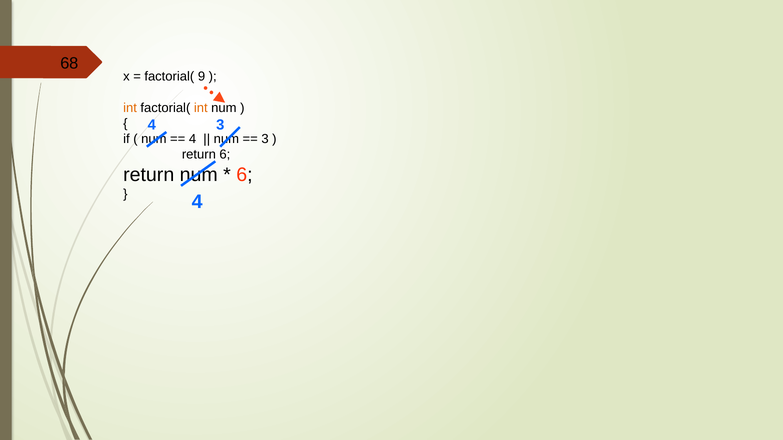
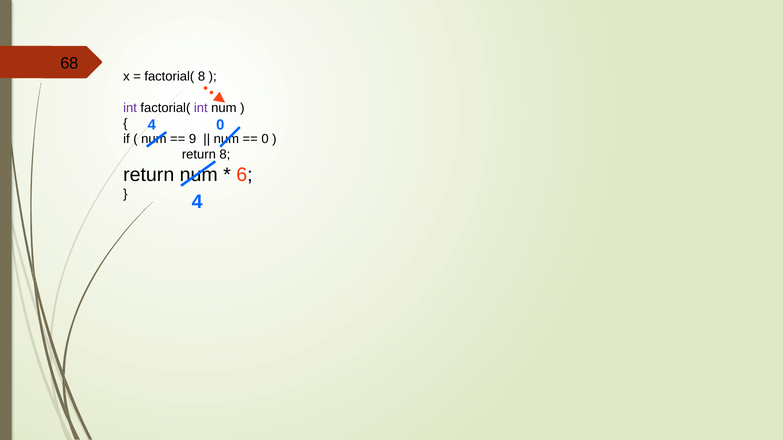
factorial( 9: 9 -> 8 (202, 77)
int colour: orange -> purple (130, 108)
int colour: orange -> purple (201, 108)
4 3: 3 -> 0 (220, 125)
4: 4 -> 9 (193, 139)
3: 3 -> 0 (265, 139)
6: 6 -> 8 (225, 155)
